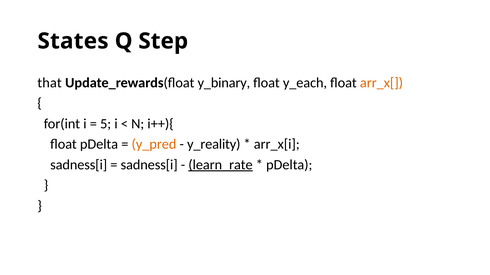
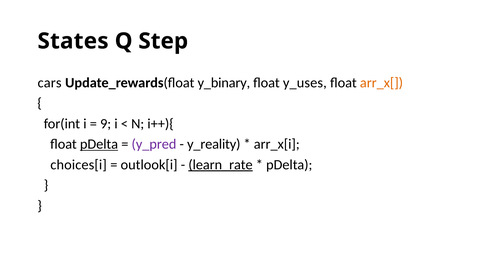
that: that -> cars (50, 83)
y_each: y_each -> y_uses (305, 83)
5: 5 -> 9 (106, 124)
pDelta underline: none -> present (99, 144)
y_pred colour: orange -> purple (154, 144)
sadness[i: sadness[i -> choices[i (79, 165)
sadness[i: sadness[i -> outlook[i (149, 165)
